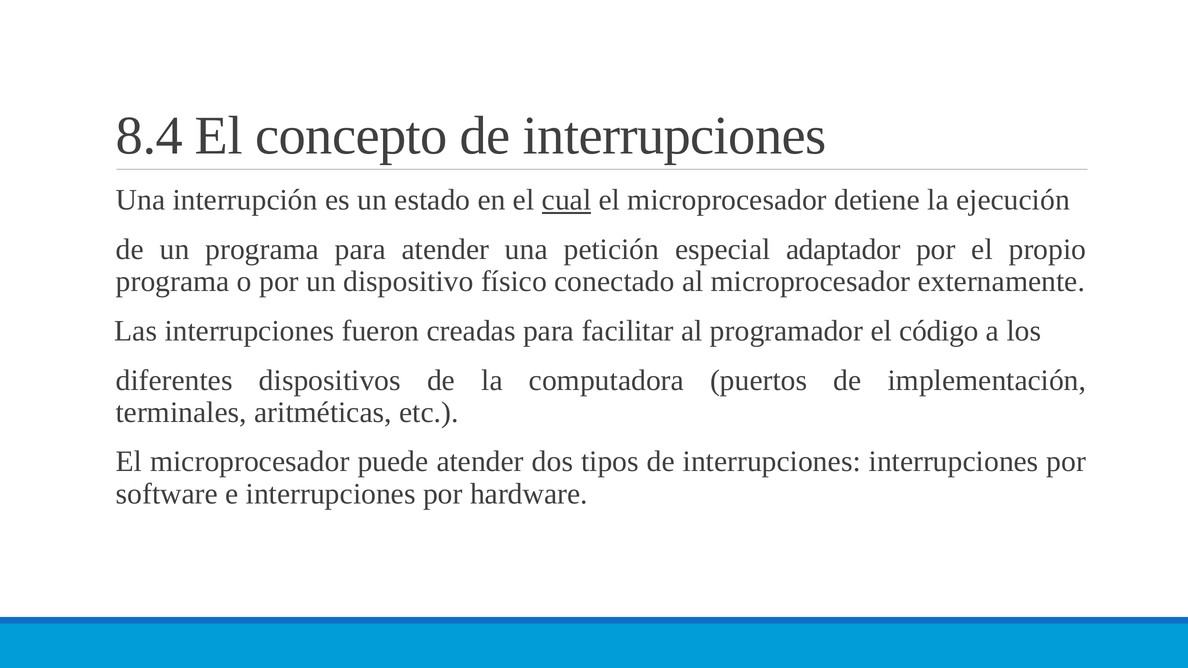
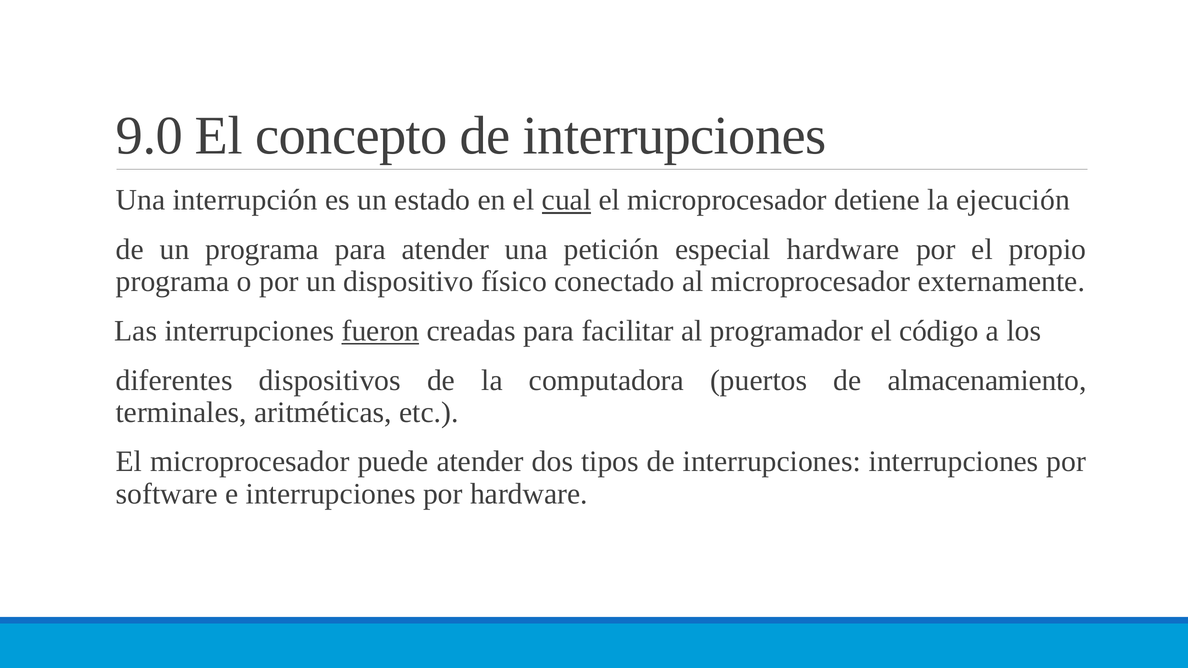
8.4: 8.4 -> 9.0 (149, 136)
especial adaptador: adaptador -> hardware (843, 250)
fueron underline: none -> present (380, 331)
implementación: implementación -> almacenamiento (987, 380)
